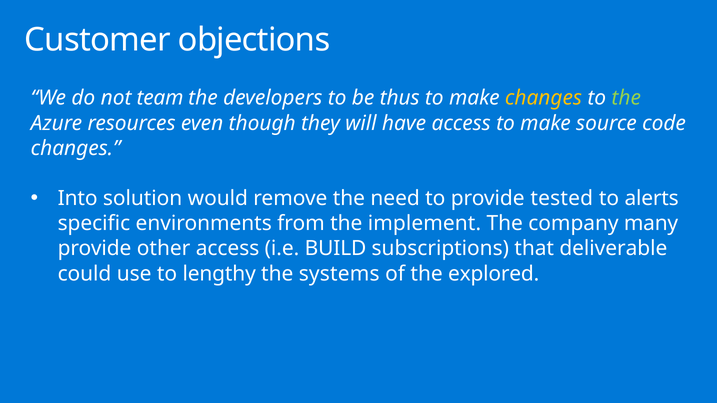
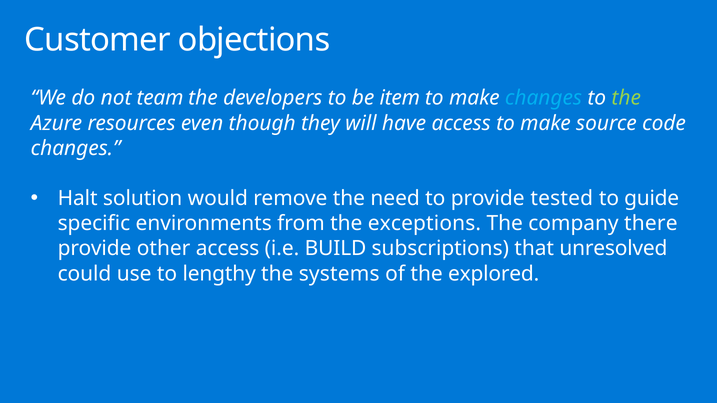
thus: thus -> item (400, 98)
changes colour: yellow -> light blue (543, 98)
Into: Into -> Halt (78, 199)
alerts: alerts -> guide (652, 199)
implement: implement -> exceptions (424, 224)
many: many -> there (651, 224)
deliverable: deliverable -> unresolved (613, 249)
